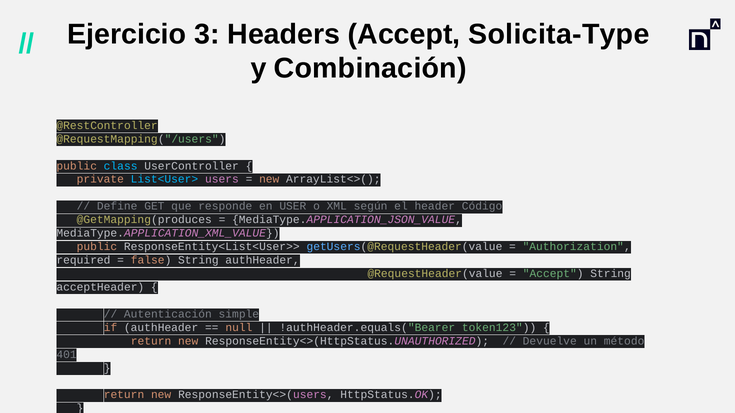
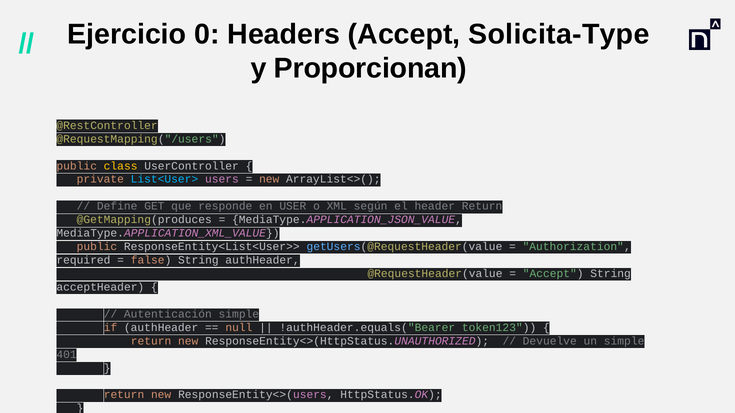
3: 3 -> 0 (207, 34)
Combinación: Combinación -> Proporcionan (370, 69)
class colour: light blue -> yellow (121, 166)
header Código: Código -> Return (482, 206)
un método: método -> simple (624, 341)
